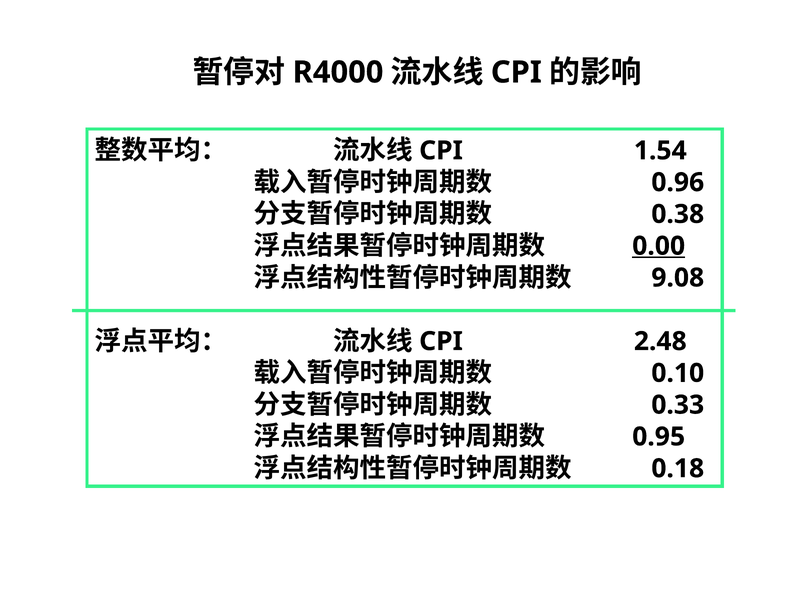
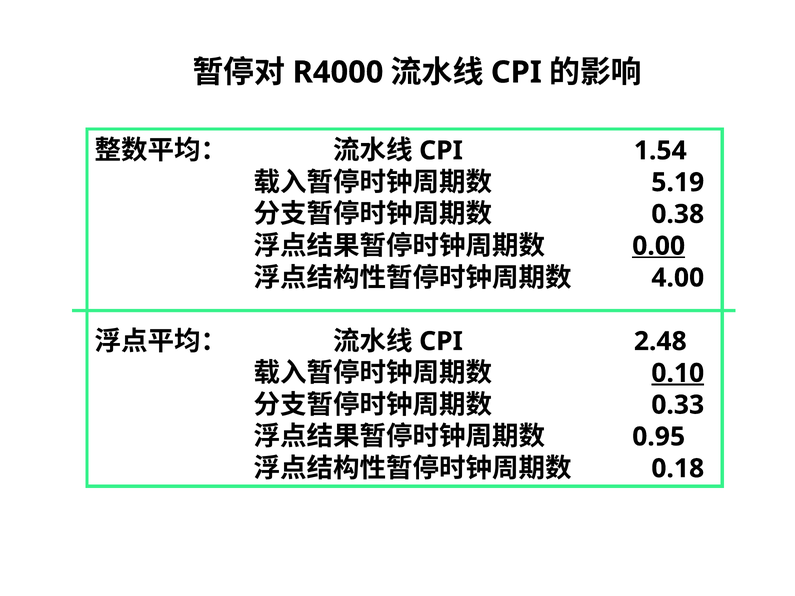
0.96: 0.96 -> 5.19 (678, 182)
9.08: 9.08 -> 4.00 (678, 278)
0.10 underline: none -> present (678, 373)
